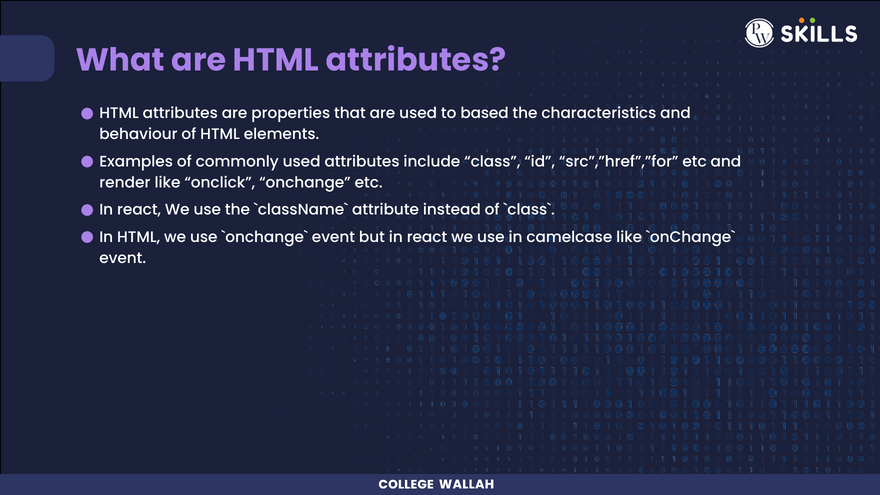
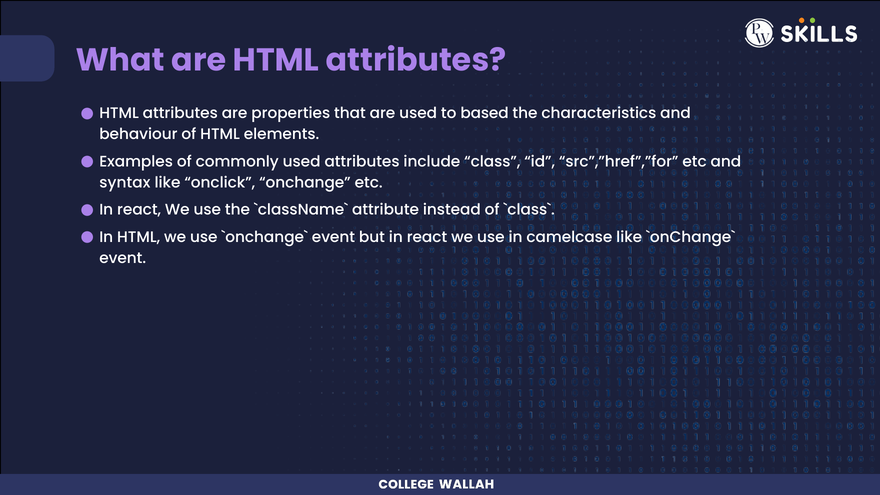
render: render -> syntax (125, 183)
